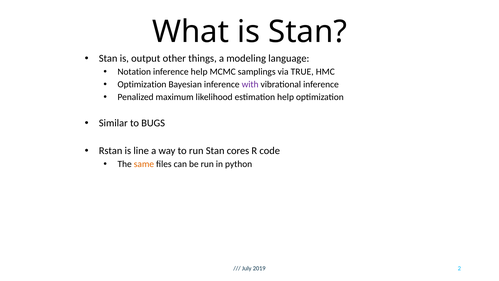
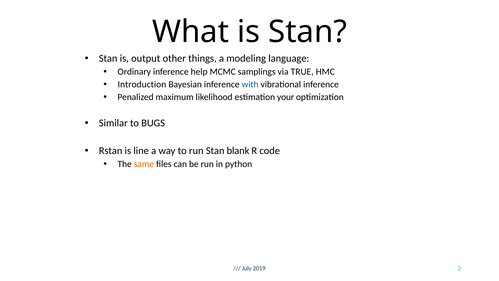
Notation: Notation -> Ordinary (134, 72)
Optimization: Optimization -> Introduction (142, 84)
with colour: purple -> blue (250, 84)
estimation help: help -> your (286, 97)
cores: cores -> blank (238, 151)
